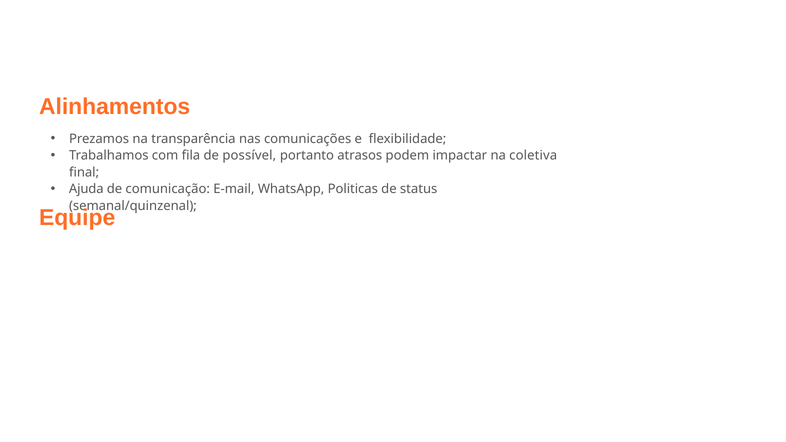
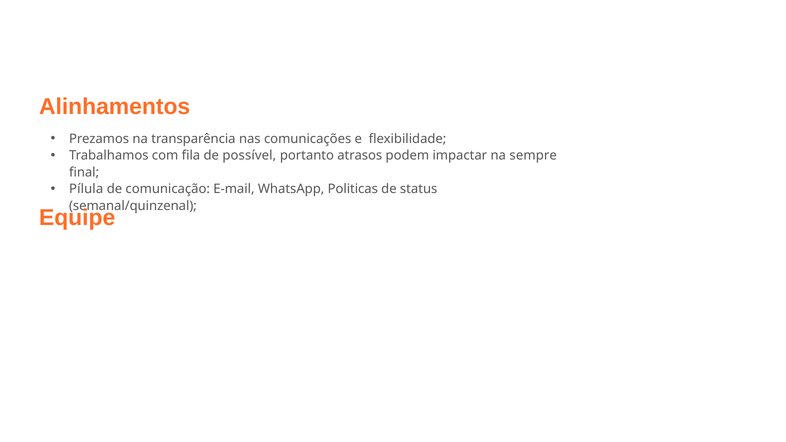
coletiva: coletiva -> sempre (533, 156)
Ajuda: Ajuda -> Pílula (86, 189)
